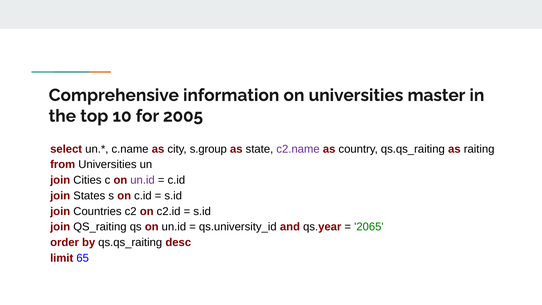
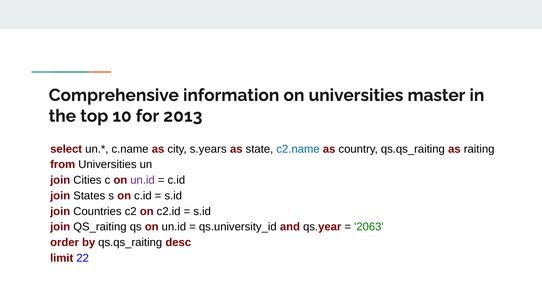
2005: 2005 -> 2013 (183, 116)
s.group: s.group -> s.years (208, 149)
c2.name colour: purple -> blue (298, 149)
2065: 2065 -> 2063 (369, 227)
65: 65 -> 22 (83, 258)
